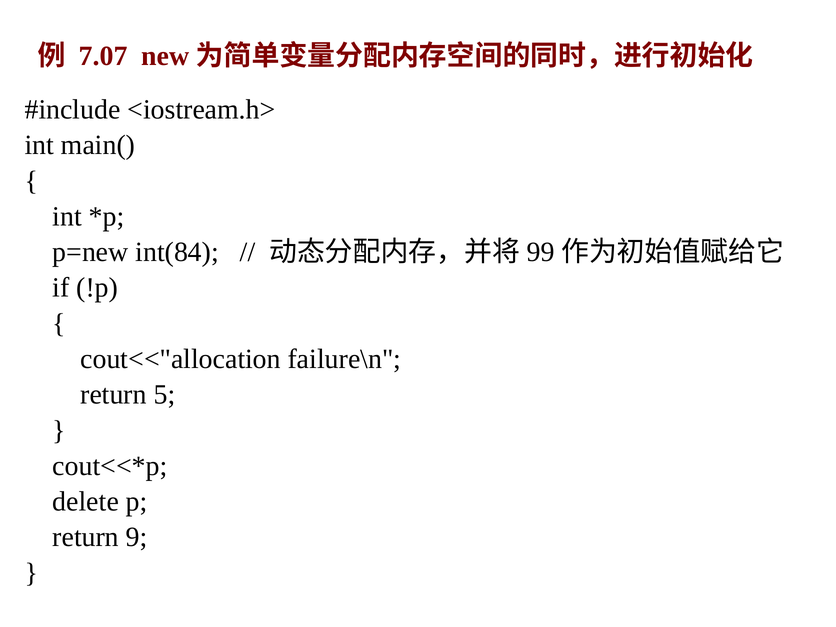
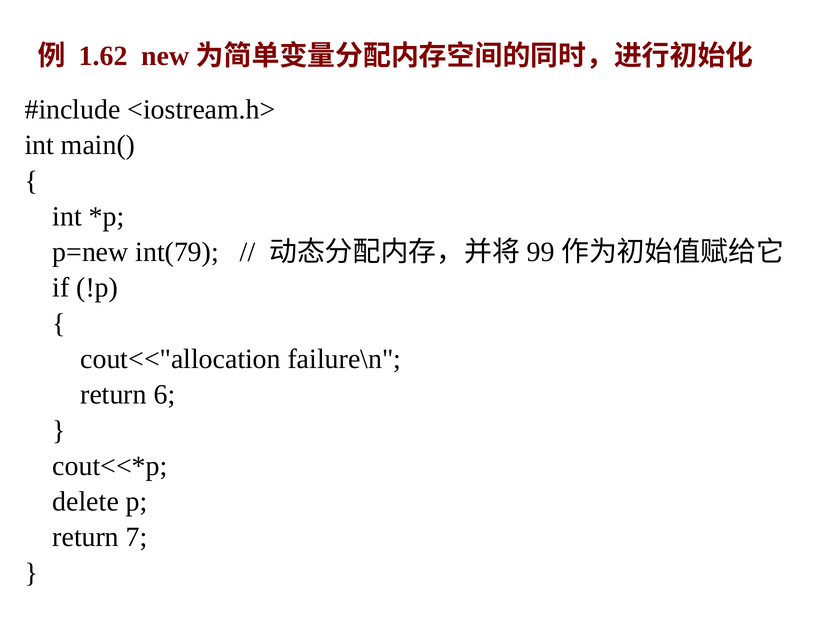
7.07: 7.07 -> 1.62 (103, 56)
int(84: int(84 -> int(79 (177, 252)
5: 5 -> 6 (165, 395)
9: 9 -> 7 (137, 537)
